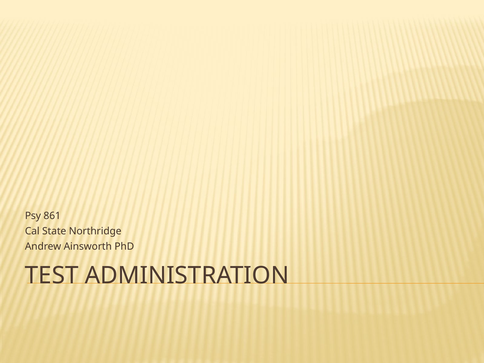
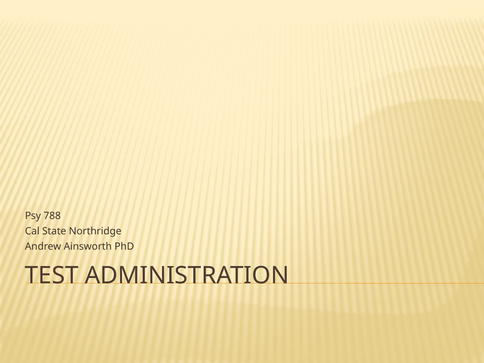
861: 861 -> 788 (52, 216)
